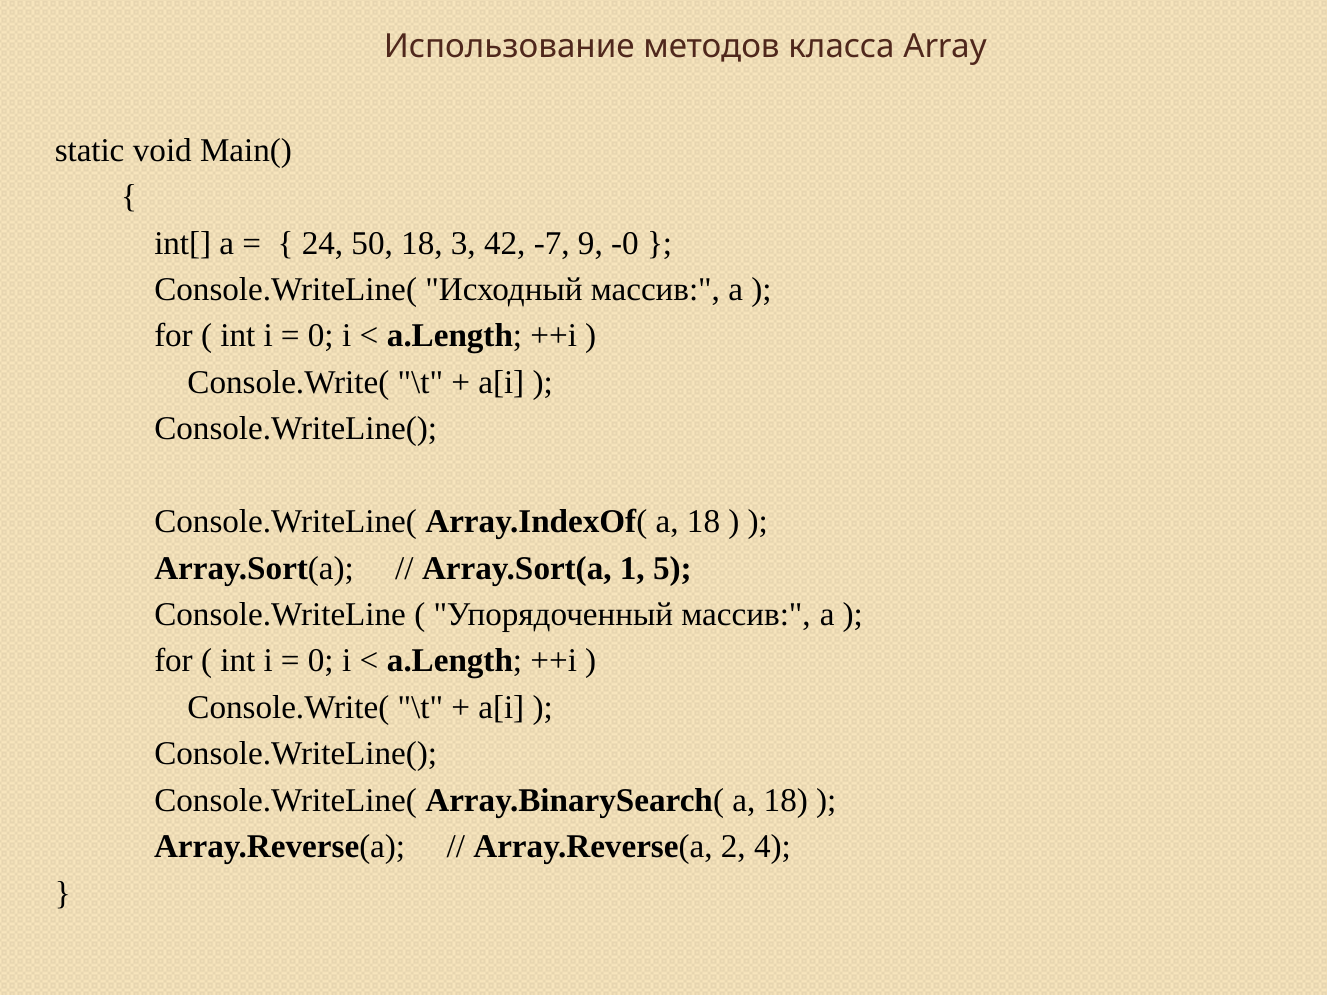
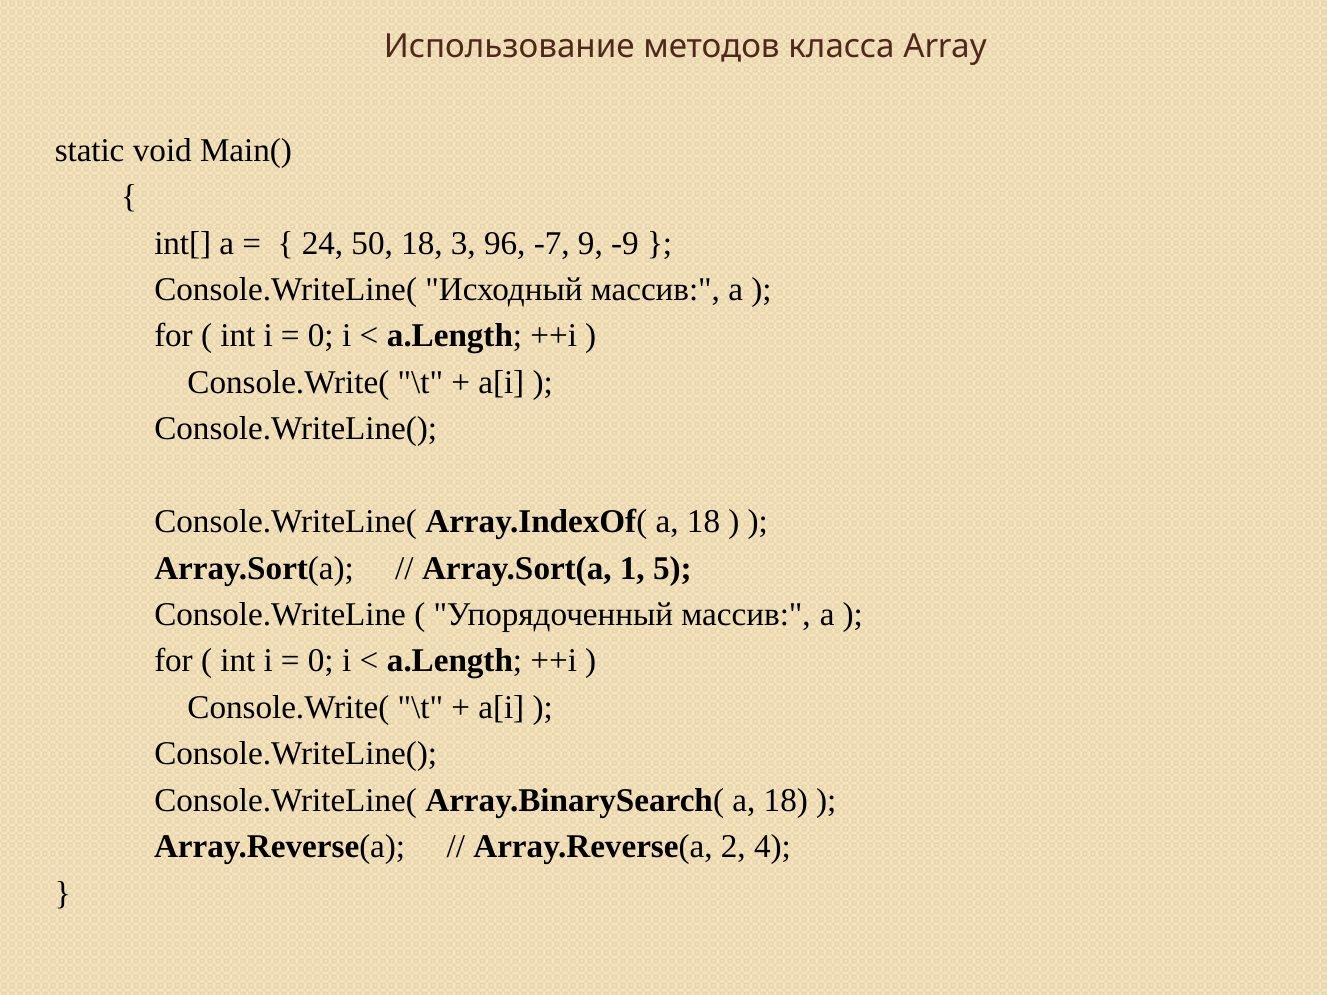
42: 42 -> 96 (505, 243)
-0: -0 -> -9 (625, 243)
